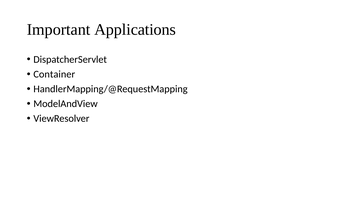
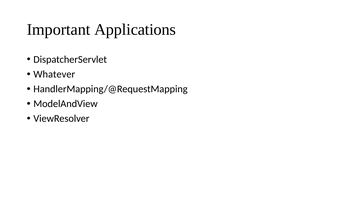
Container: Container -> Whatever (54, 74)
